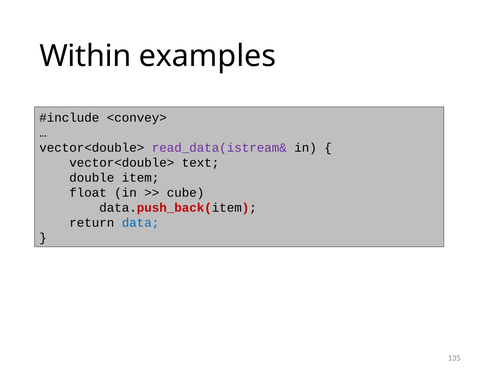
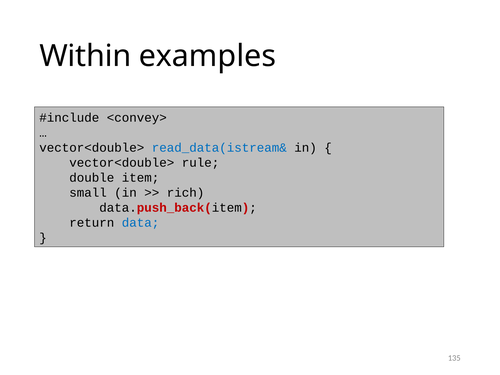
read_data(istream& colour: purple -> blue (219, 148)
text: text -> rule (201, 163)
float: float -> small (88, 193)
cube: cube -> rich (186, 193)
